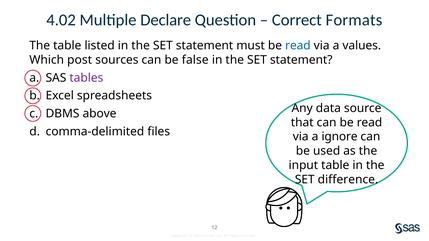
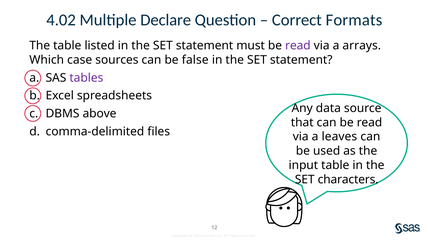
read colour: blue -> purple (298, 46)
values: values -> arrays (362, 46)
post: post -> case (80, 60)
ignore: ignore -> leaves (339, 137)
difference: difference -> characters (348, 180)
